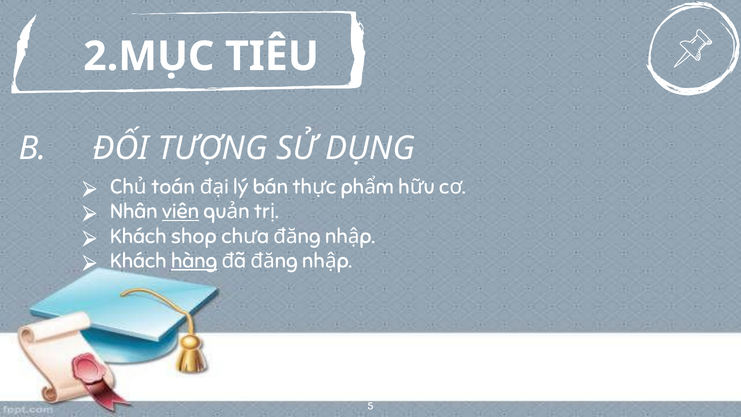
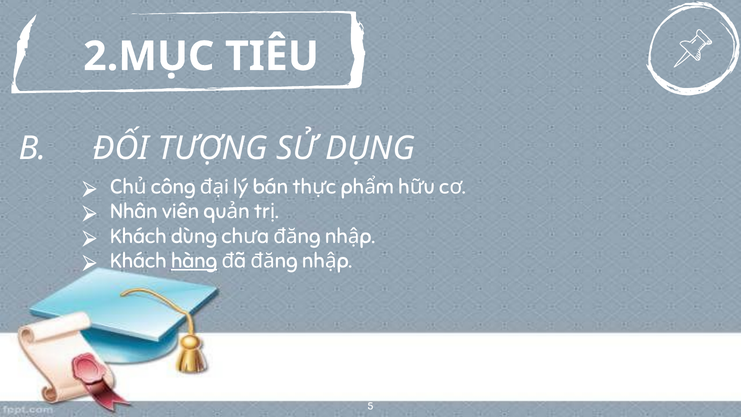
toán: toán -> công (173, 187)
viên underline: present -> none (181, 211)
shop: shop -> dùng (194, 236)
